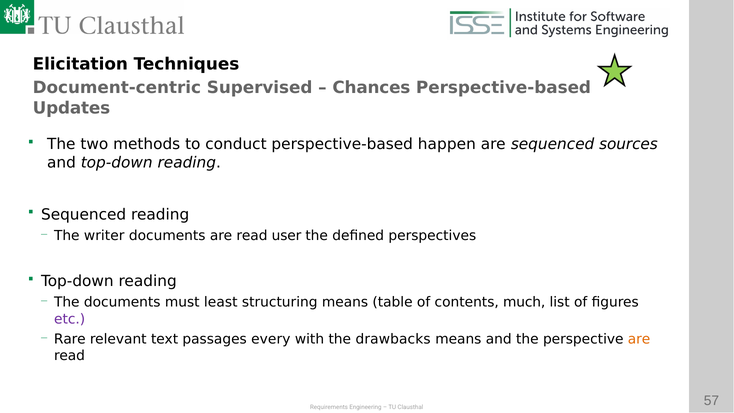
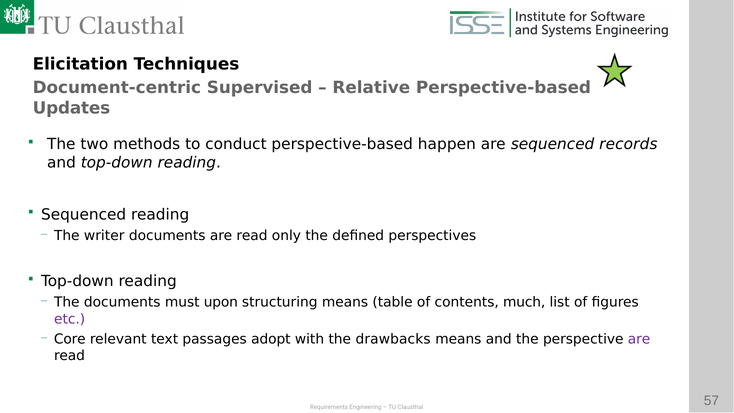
Chances: Chances -> Relative (371, 88)
sources: sources -> records (628, 144)
user: user -> only (286, 236)
least: least -> upon (221, 302)
Rare: Rare -> Core (70, 339)
every: every -> adopt (271, 339)
are colour: orange -> purple (639, 339)
